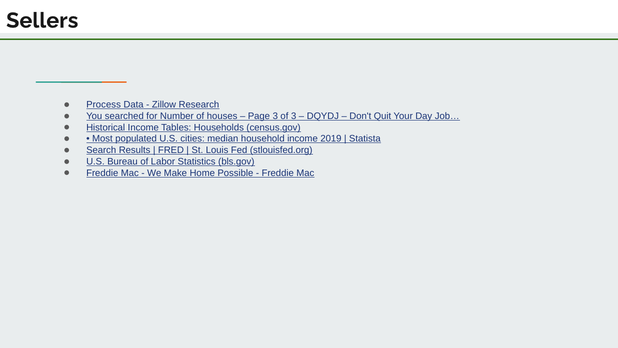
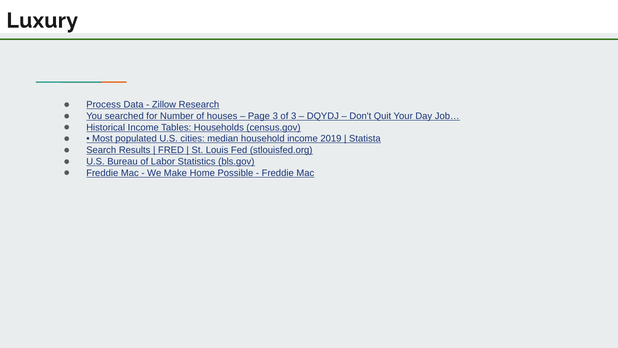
Sellers: Sellers -> Luxury (42, 21)
